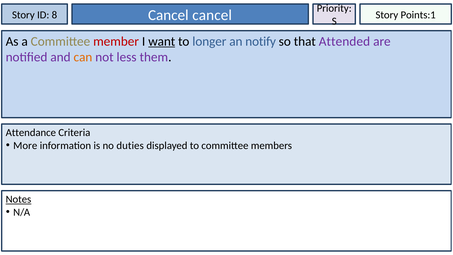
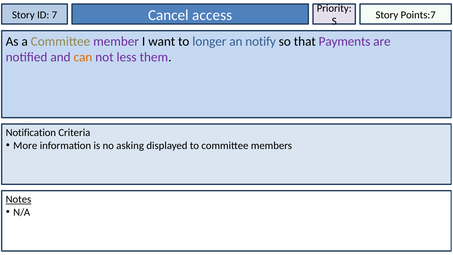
8: 8 -> 7 (54, 15)
Cancel cancel: cancel -> access (212, 15)
Points:1: Points:1 -> Points:7 (418, 15)
member colour: red -> purple (116, 41)
want underline: present -> none (162, 41)
Attended: Attended -> Payments (345, 41)
Attendance: Attendance -> Notification (31, 133)
duties: duties -> asking (130, 145)
